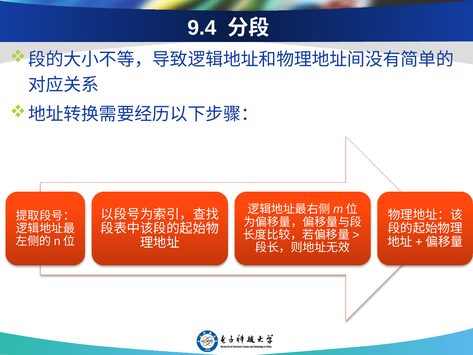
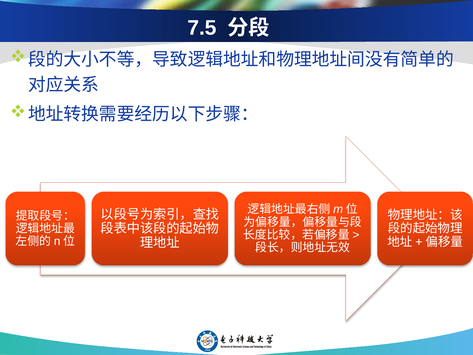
9.4: 9.4 -> 7.5 (202, 28)
